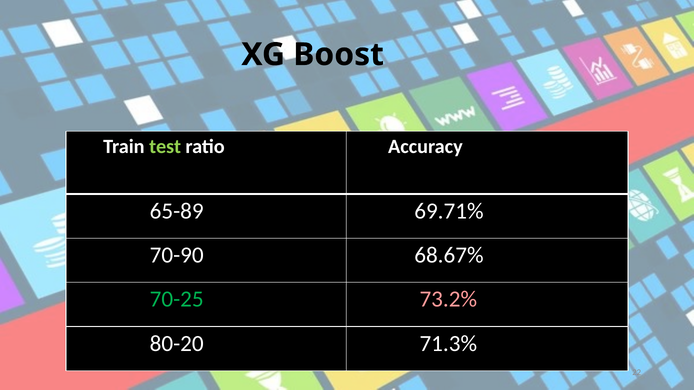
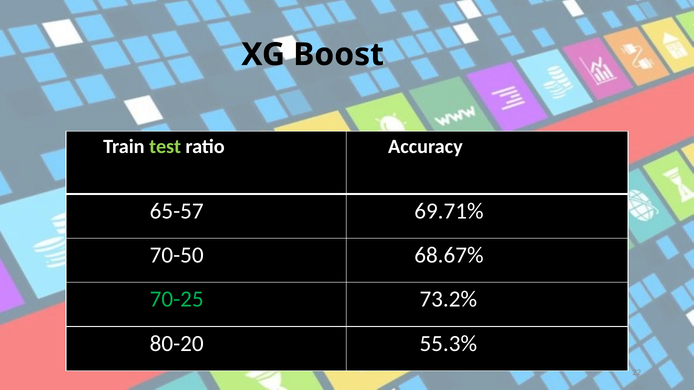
65-89: 65-89 -> 65-57 (177, 211)
70-90: 70-90 -> 70-50 (177, 255)
73.2% colour: pink -> white (448, 300)
71.3%: 71.3% -> 55.3% (448, 344)
